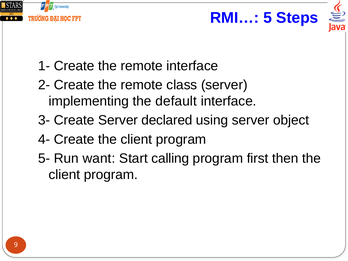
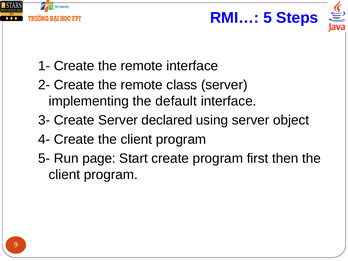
want: want -> page (99, 158)
Start calling: calling -> create (170, 158)
